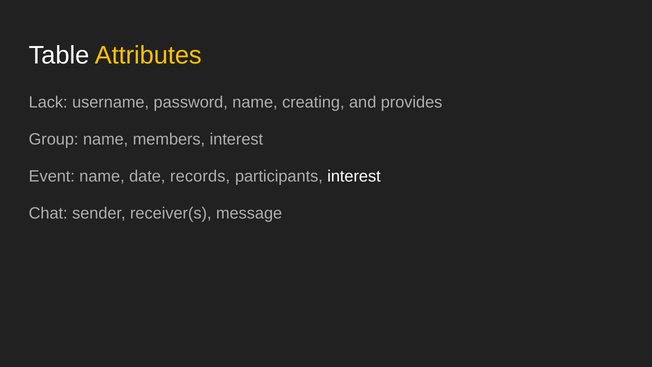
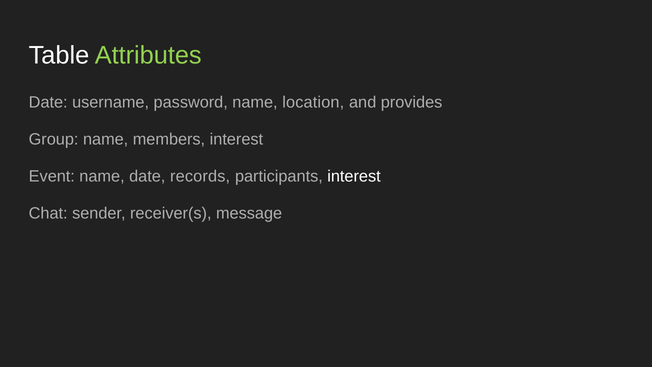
Attributes colour: yellow -> light green (148, 55)
Lack: Lack -> Date (48, 103)
creating: creating -> location (313, 103)
